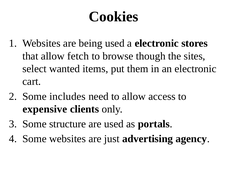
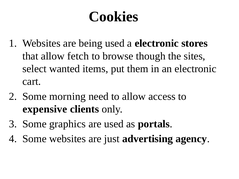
includes: includes -> morning (67, 96)
structure: structure -> graphics (67, 124)
